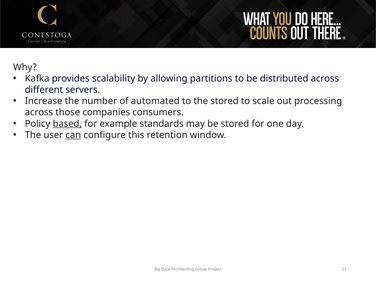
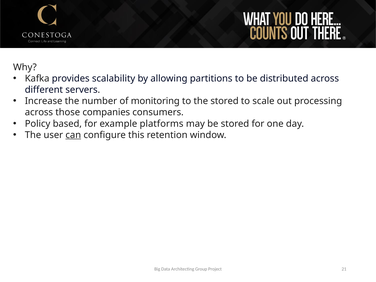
automated: automated -> monitoring (155, 101)
based underline: present -> none (67, 124)
standards: standards -> platforms (162, 124)
